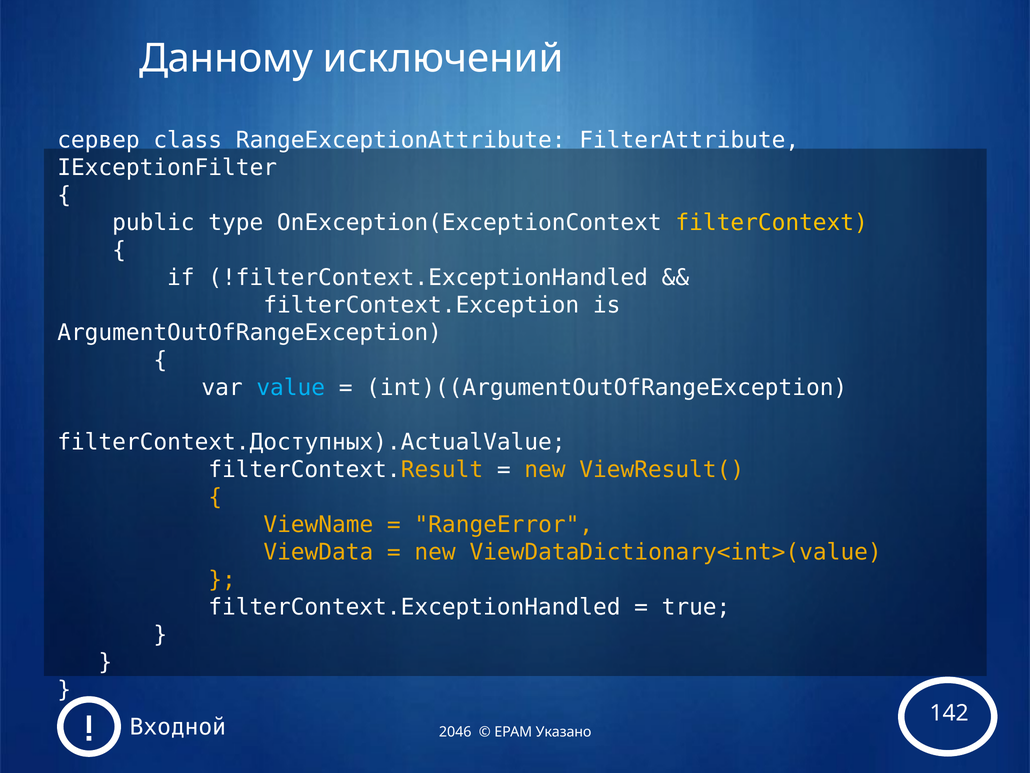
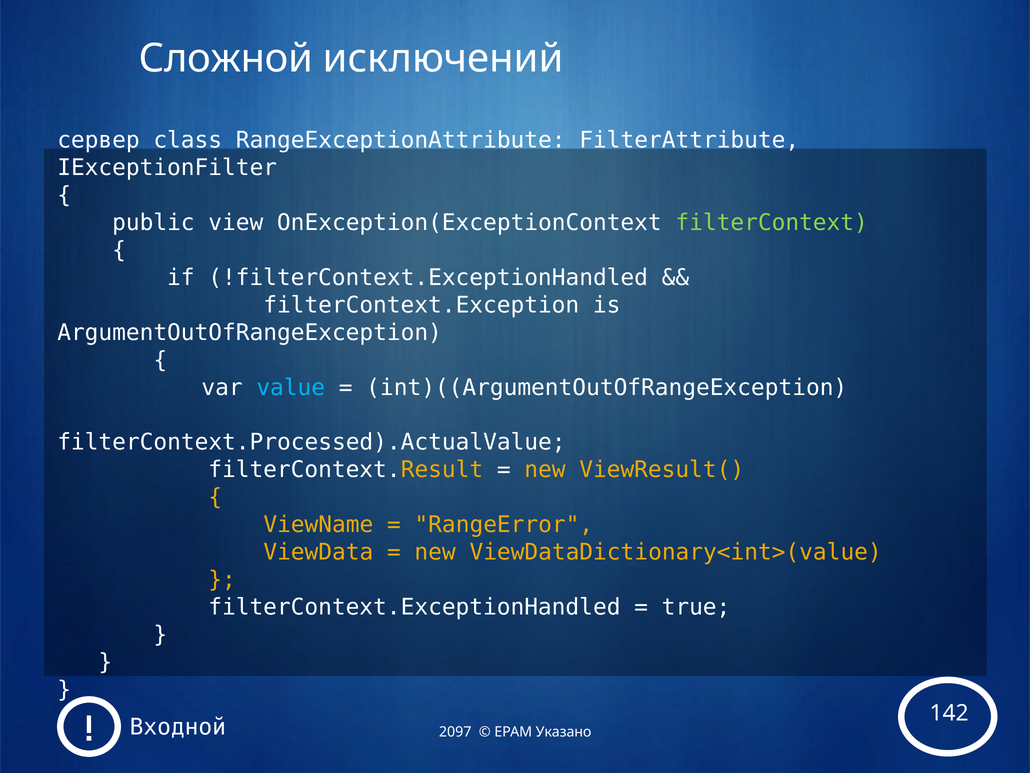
Данному: Данному -> Сложной (226, 58)
type: type -> view (236, 222)
filterContext colour: yellow -> light green (772, 222)
filterContext.Доступных).ActualValue: filterContext.Доступных).ActualValue -> filterContext.Processed).ActualValue (311, 442)
2046: 2046 -> 2097 (455, 731)
